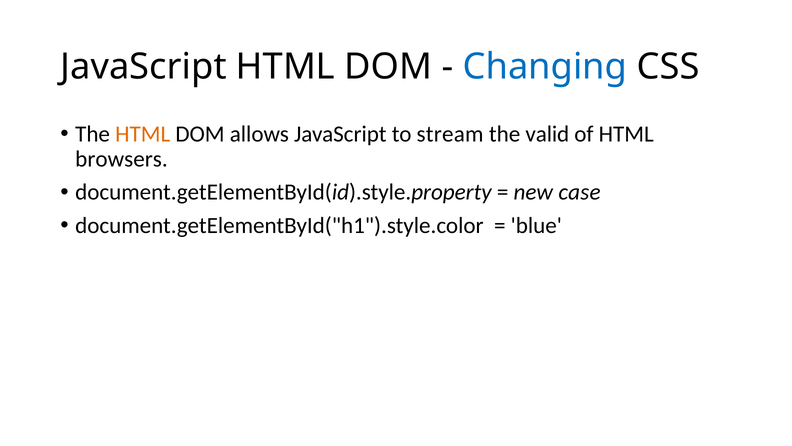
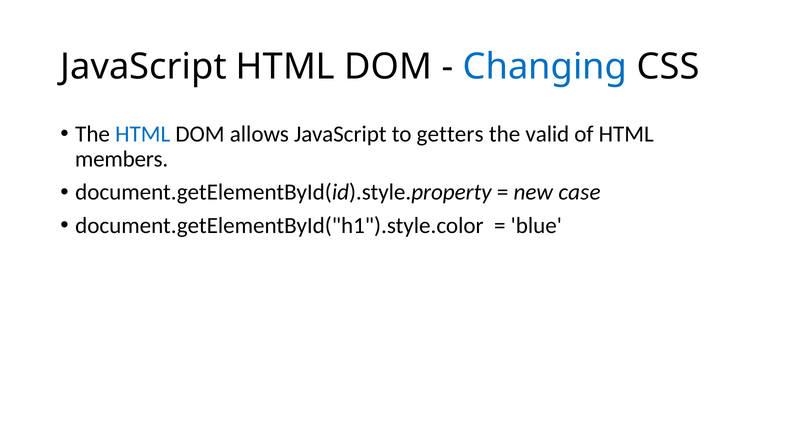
HTML colour: orange -> blue (143, 134)
stream: stream -> getters (450, 134)
browsers: browsers -> members (122, 159)
